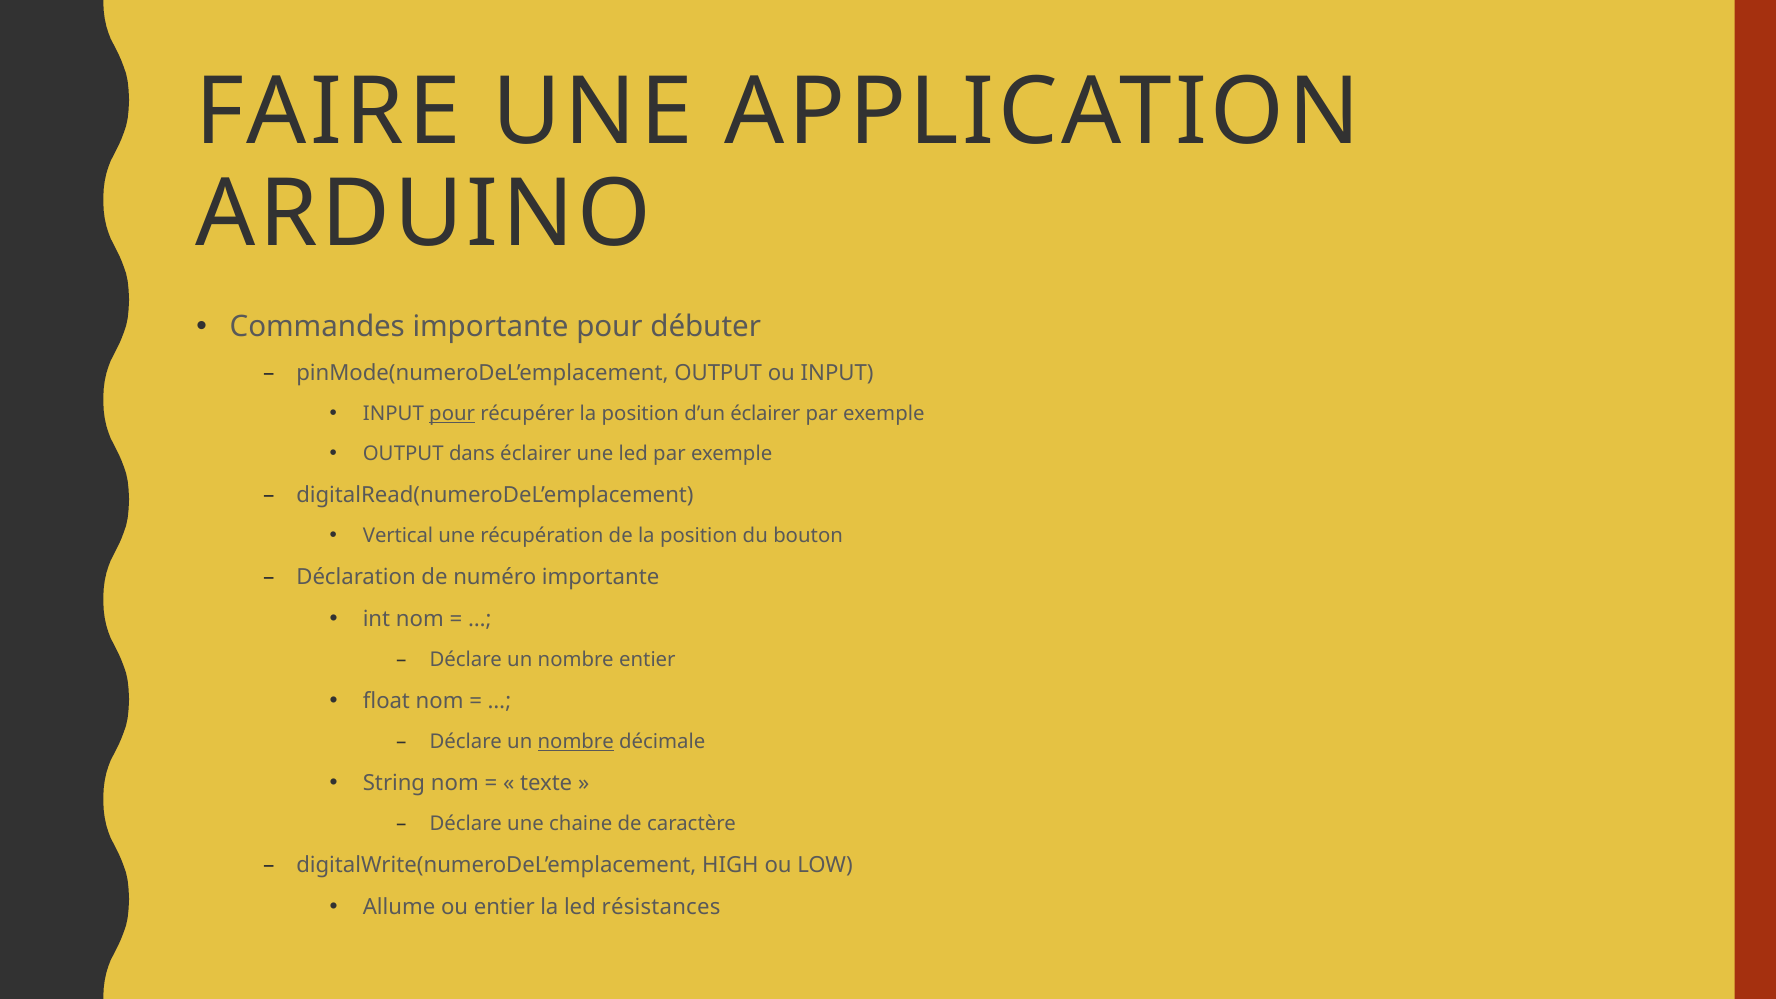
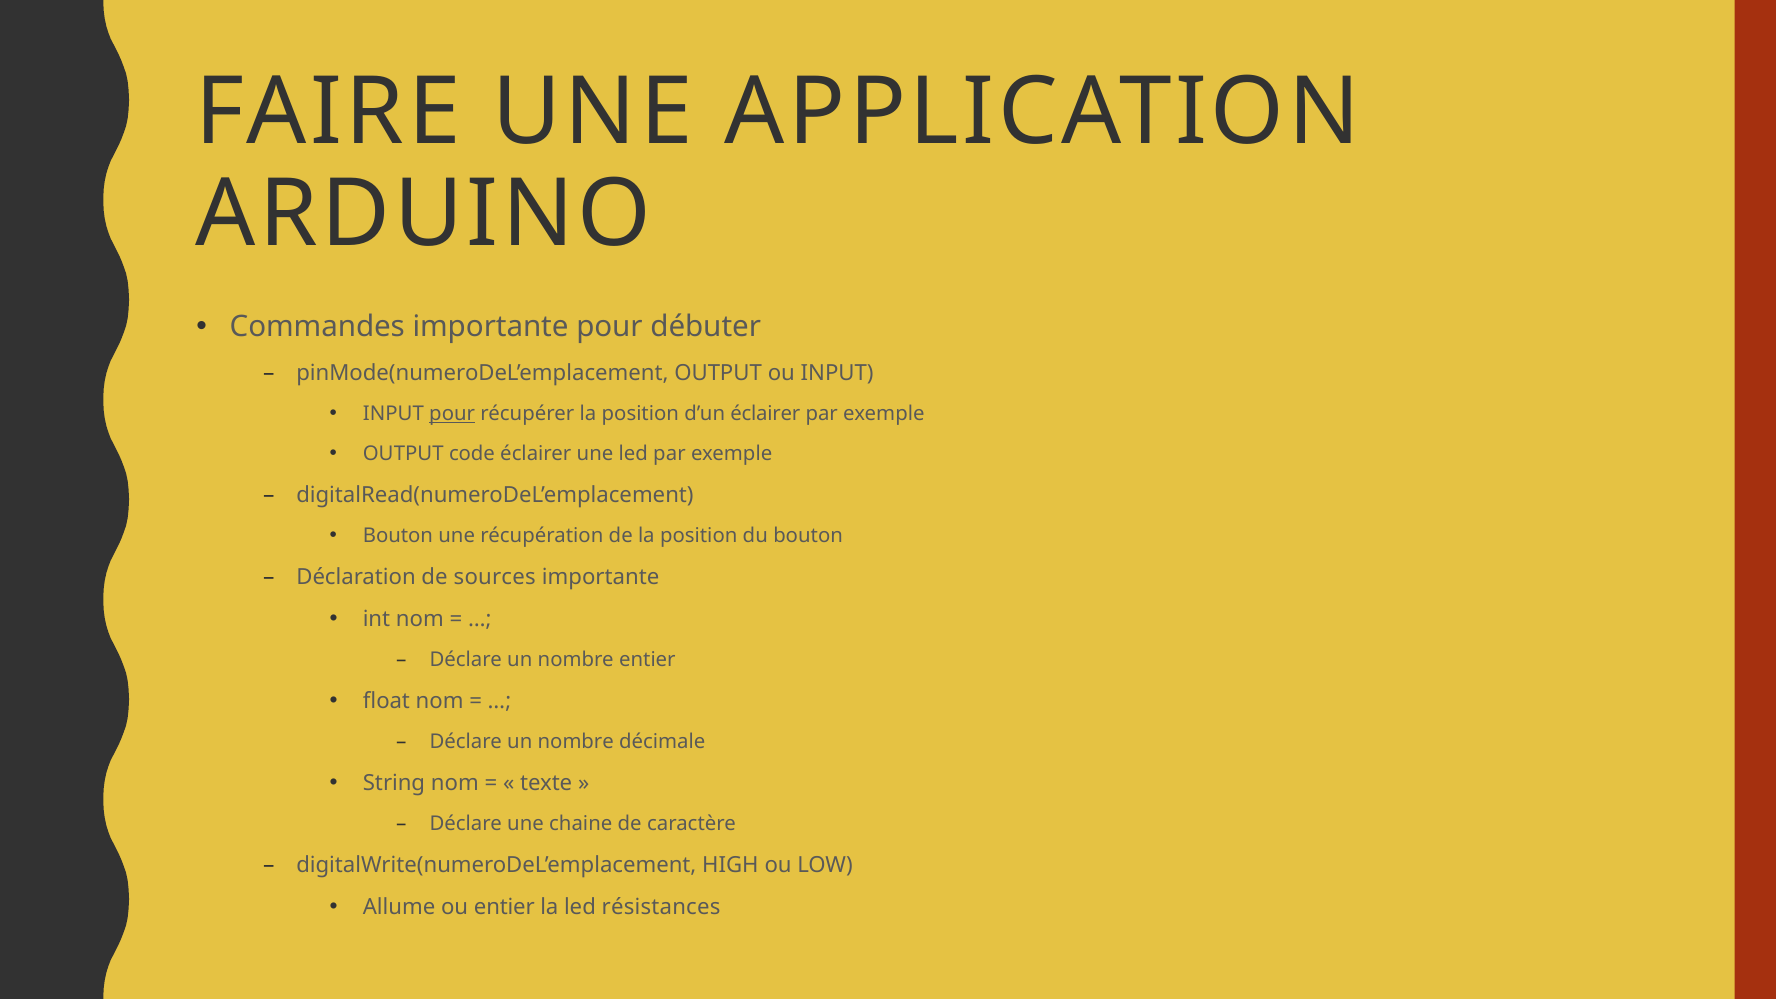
dans: dans -> code (472, 454)
Vertical: Vertical -> Bouton (398, 536)
numéro: numéro -> sources (495, 577)
nombre underline: present -> none (576, 742)
